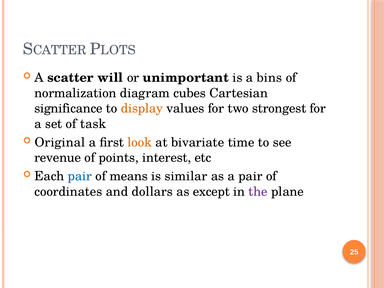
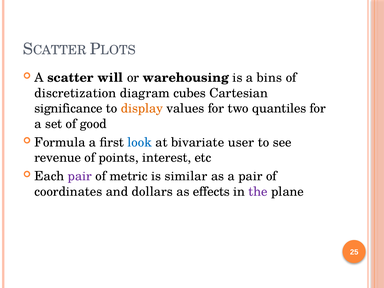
unimportant: unimportant -> warehousing (186, 78)
normalization: normalization -> discretization (75, 93)
strongest: strongest -> quantiles (279, 108)
task: task -> good (93, 124)
Original: Original -> Formula (60, 142)
look colour: orange -> blue (140, 142)
time: time -> user (241, 142)
pair colour: blue -> purple (80, 176)
means: means -> metric (129, 176)
except: except -> effects (211, 192)
